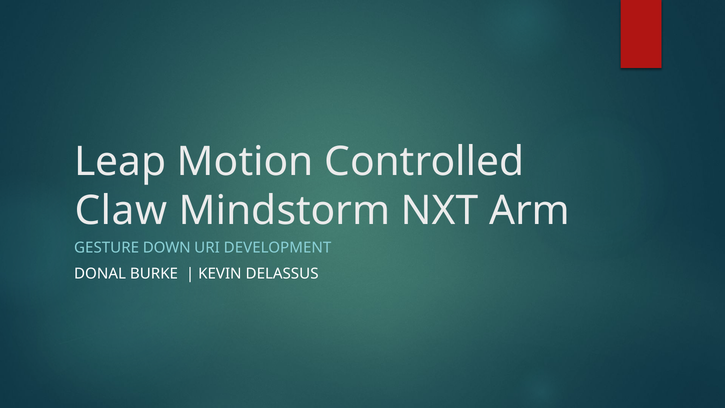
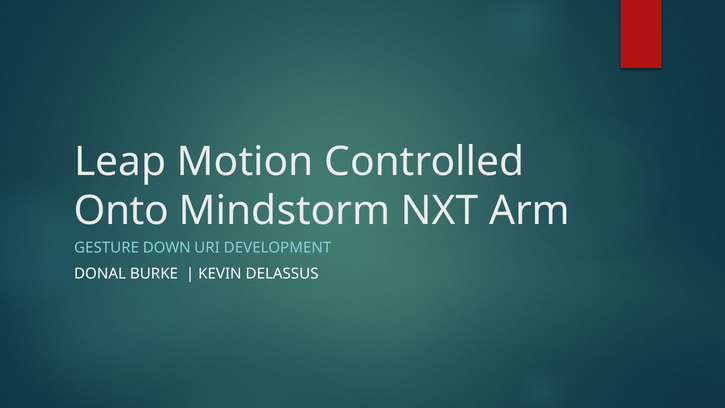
Claw: Claw -> Onto (121, 211)
